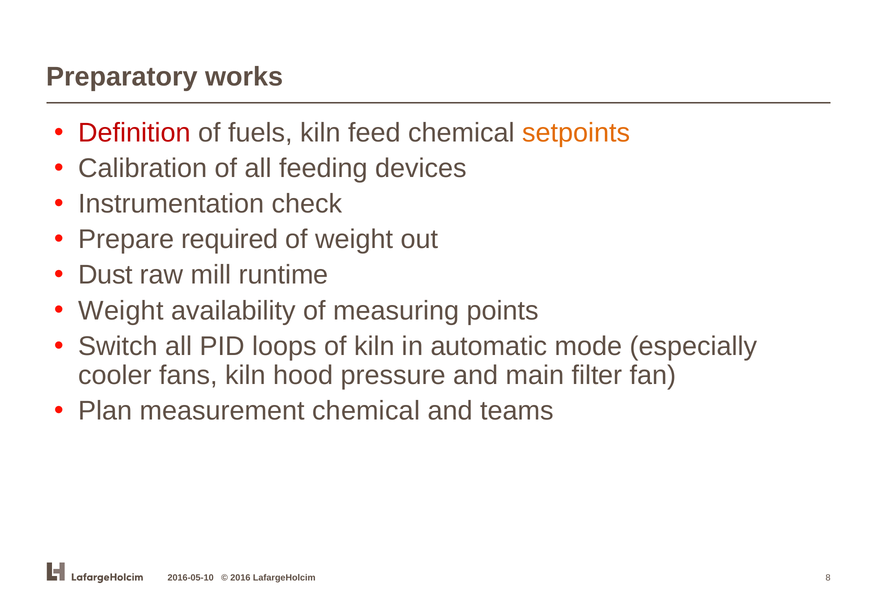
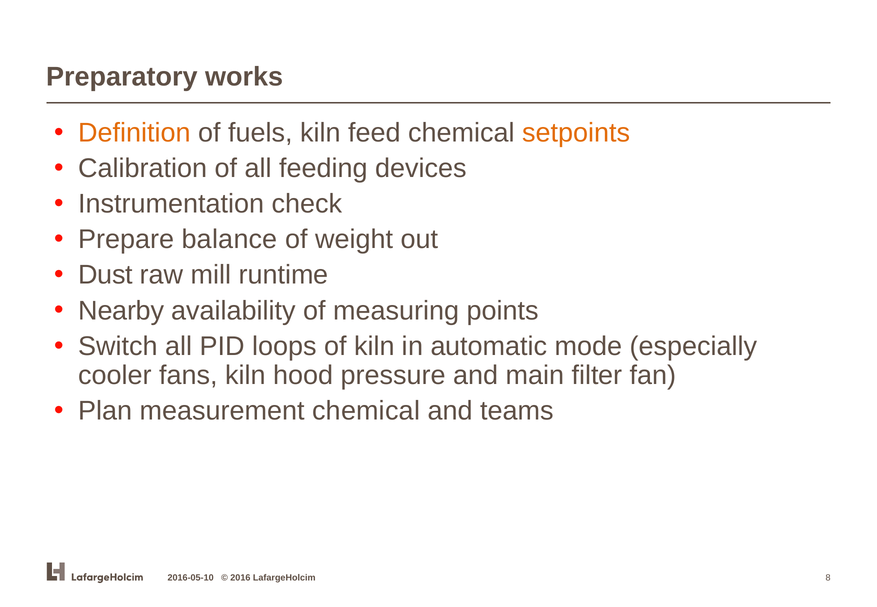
Definition colour: red -> orange (134, 133)
required: required -> balance (230, 240)
Weight: Weight -> Nearby (121, 311)
